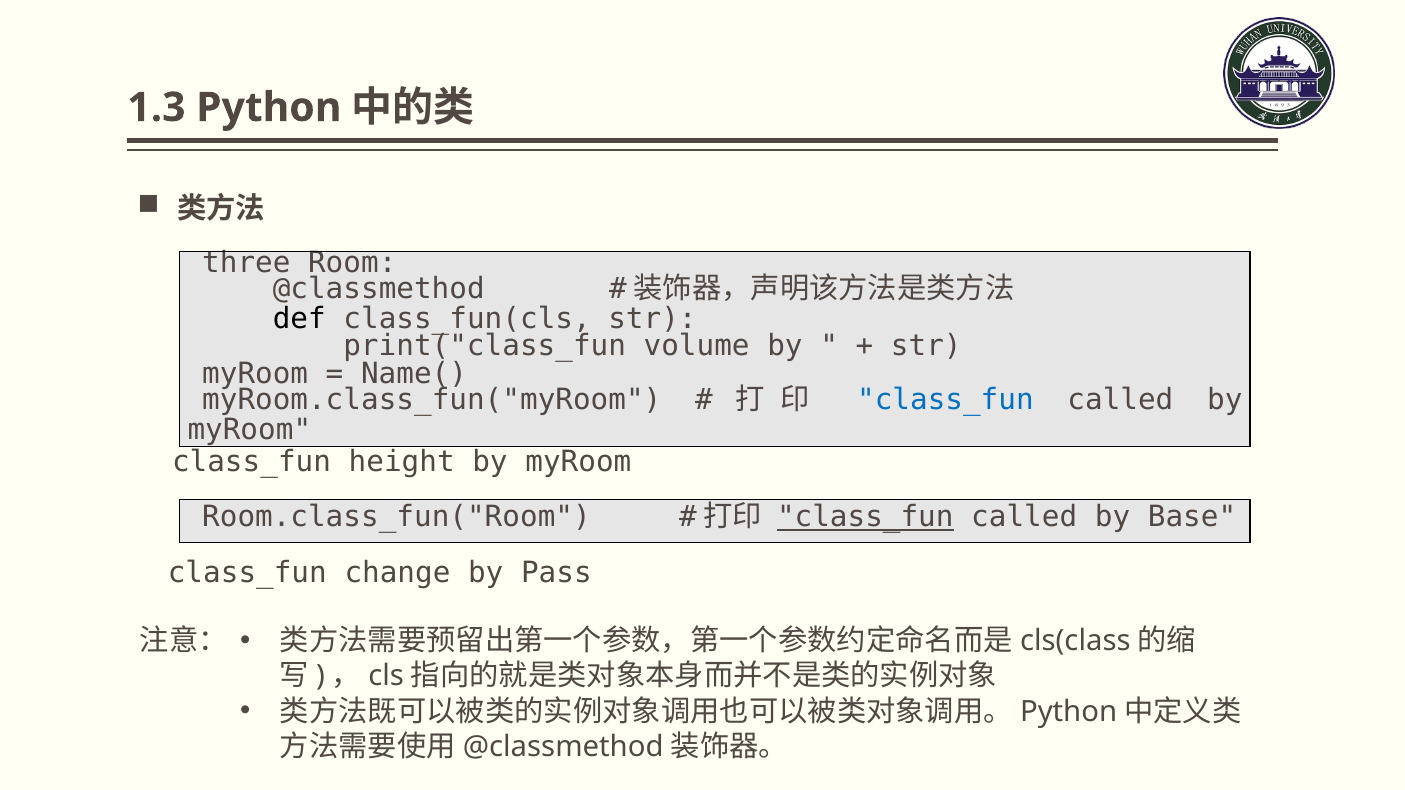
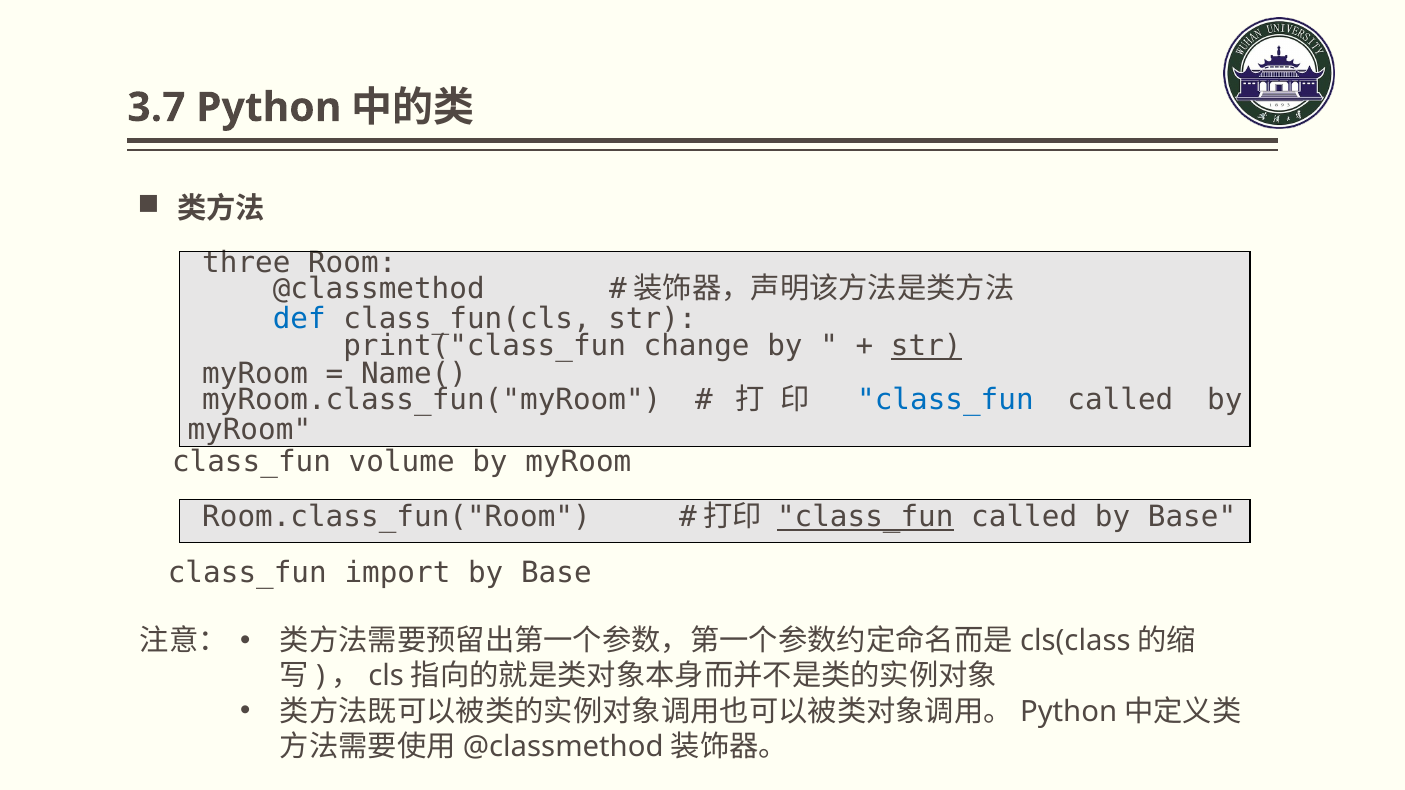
1.3: 1.3 -> 3.7 (156, 108)
def colour: black -> blue (299, 319)
volume: volume -> change (697, 346)
str underline: none -> present (926, 346)
height: height -> volume (402, 462)
change: change -> import (397, 573)
Pass: Pass -> Base (556, 573)
